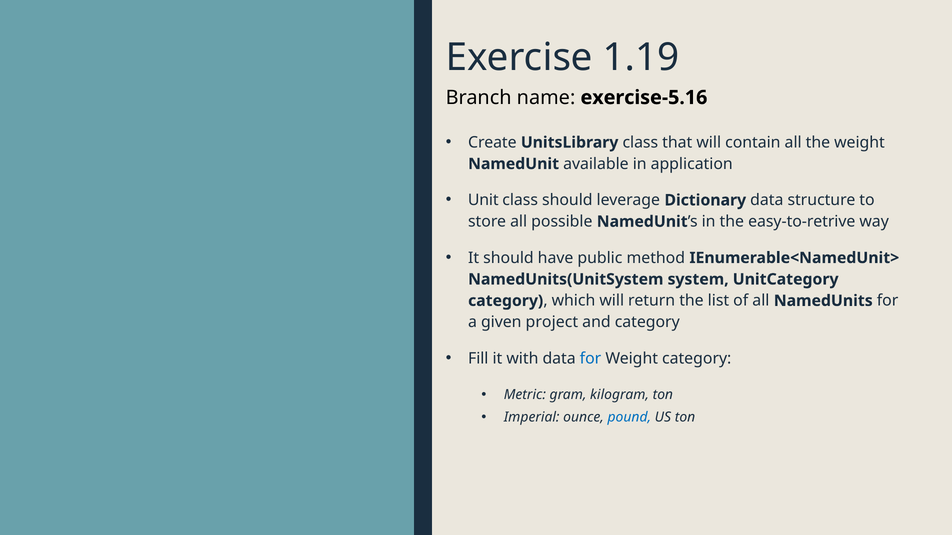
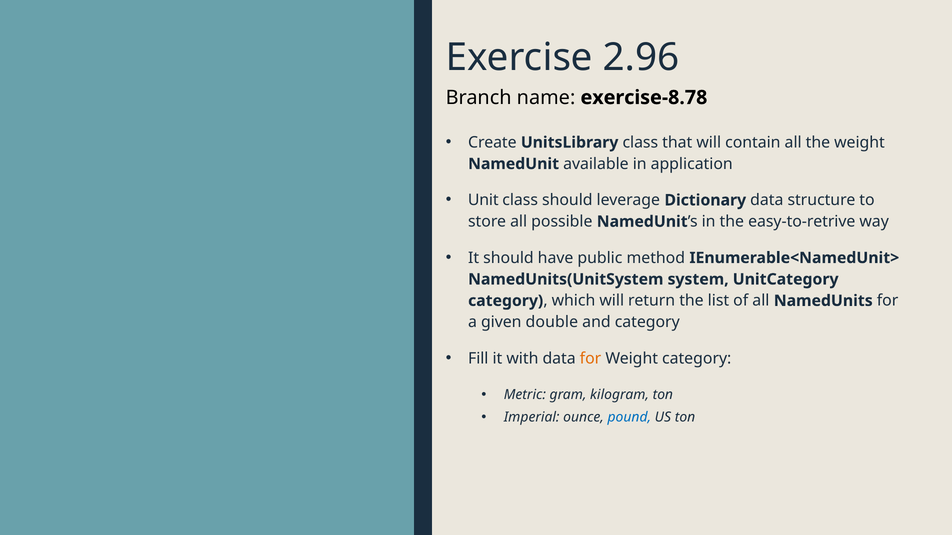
1.19: 1.19 -> 2.96 (641, 58)
exercise-5.16: exercise-5.16 -> exercise-8.78 (644, 98)
project: project -> double (552, 322)
for colour: blue -> orange (591, 359)
